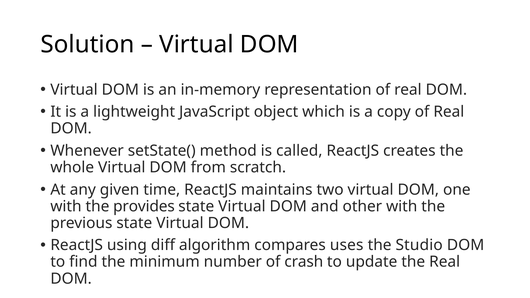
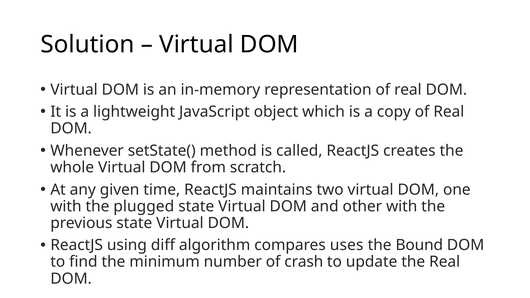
provides: provides -> plugged (144, 206)
Studio: Studio -> Bound (419, 245)
